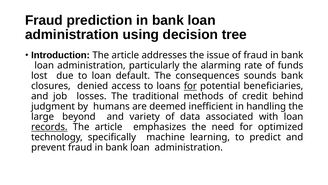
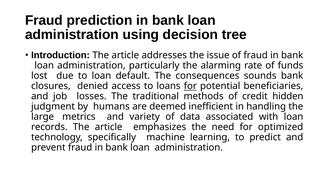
behind: behind -> hidden (288, 96)
beyond: beyond -> metrics (79, 116)
records underline: present -> none (49, 127)
